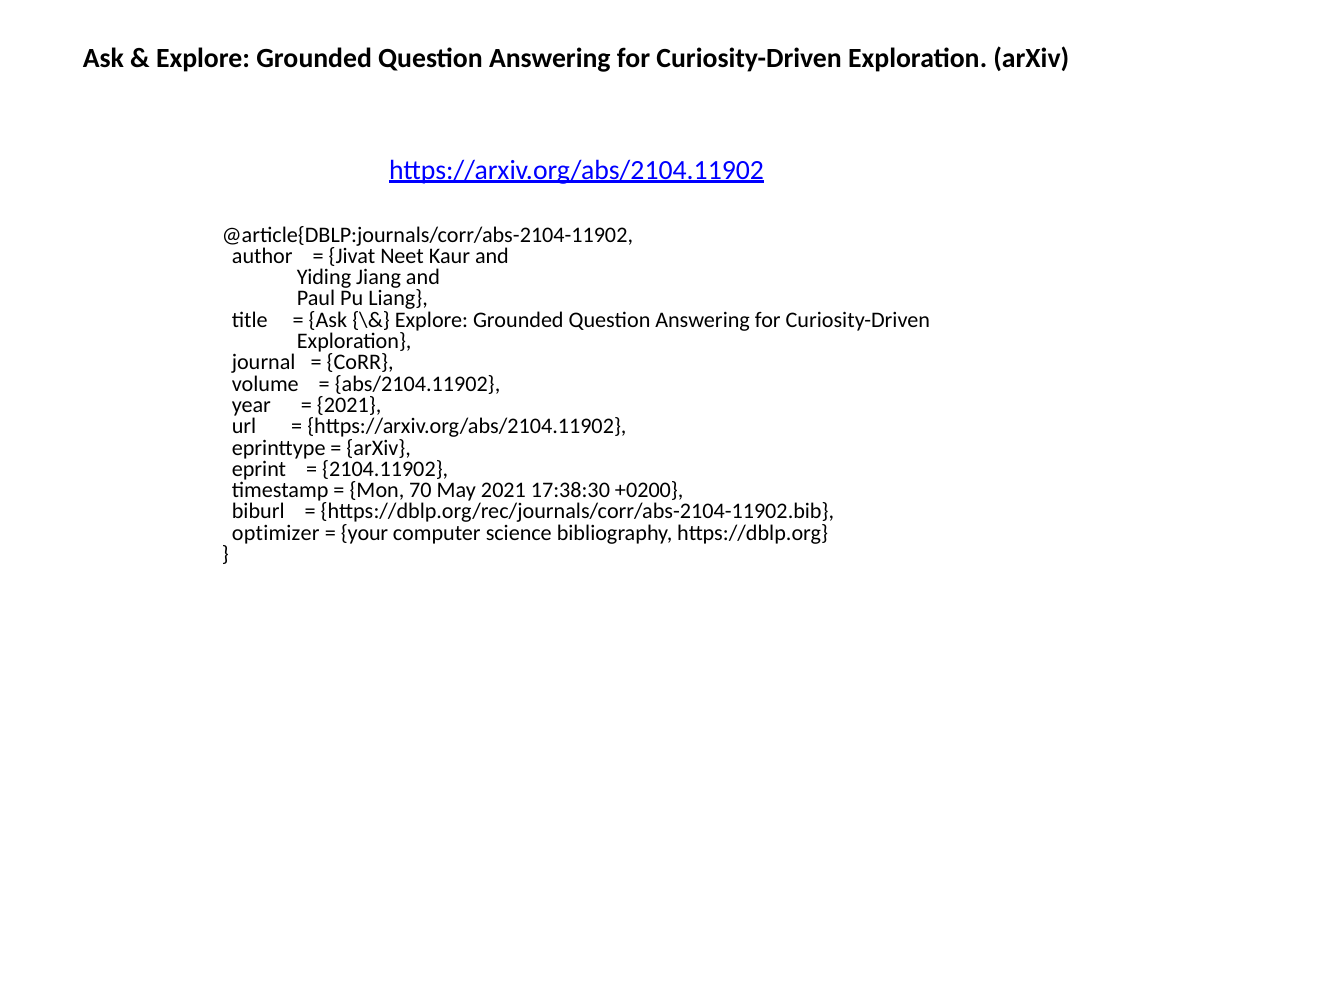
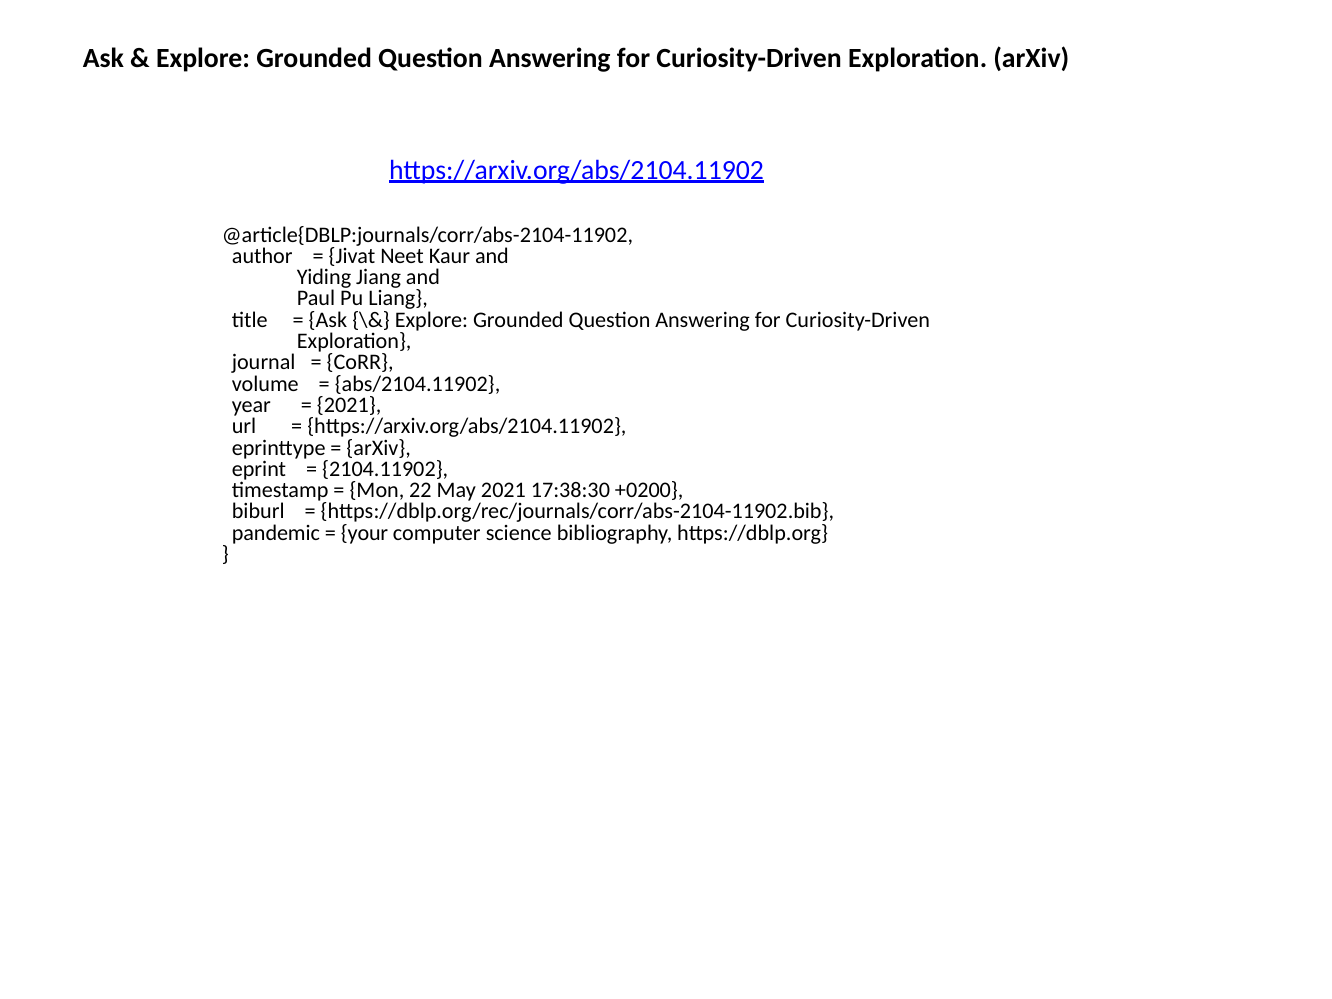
70: 70 -> 22 (420, 490)
optimizer: optimizer -> pandemic (276, 533)
